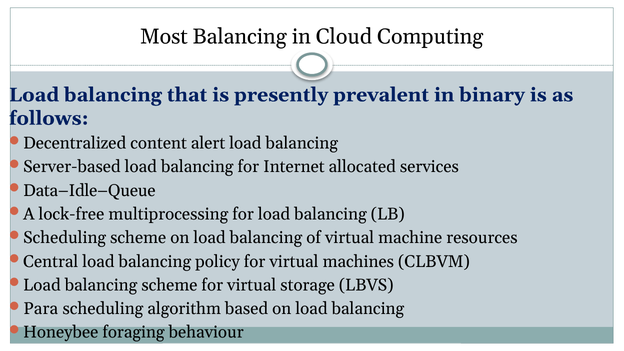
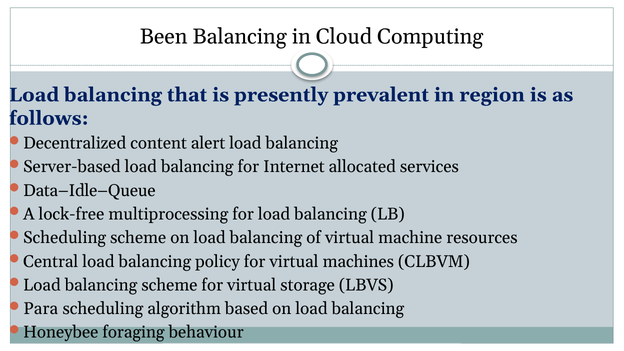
Most: Most -> Been (164, 37)
binary: binary -> region (492, 95)
